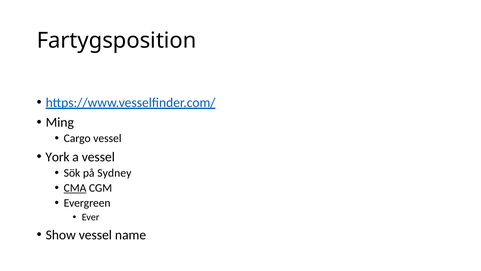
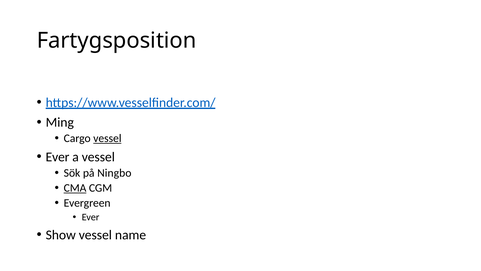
vessel underline: none -> present (107, 138)
York: York -> Ever (58, 157)
Sydney: Sydney -> Ningbo (114, 173)
